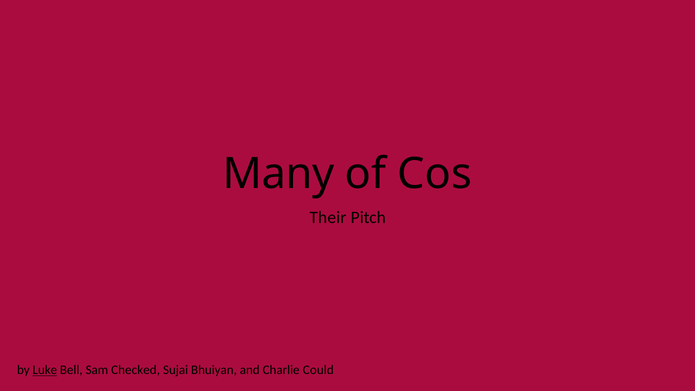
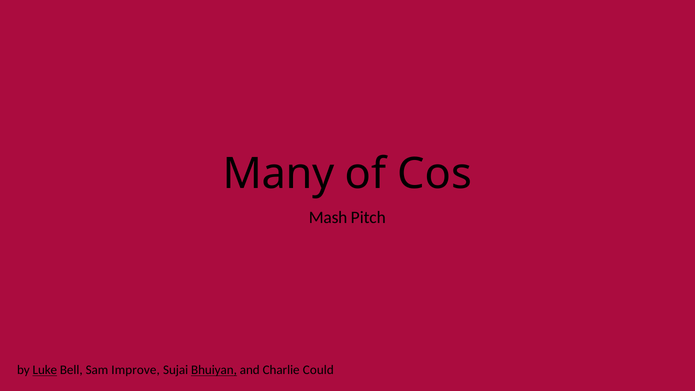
Their: Their -> Mash (328, 217)
Checked: Checked -> Improve (136, 370)
Bhuiyan underline: none -> present (214, 370)
